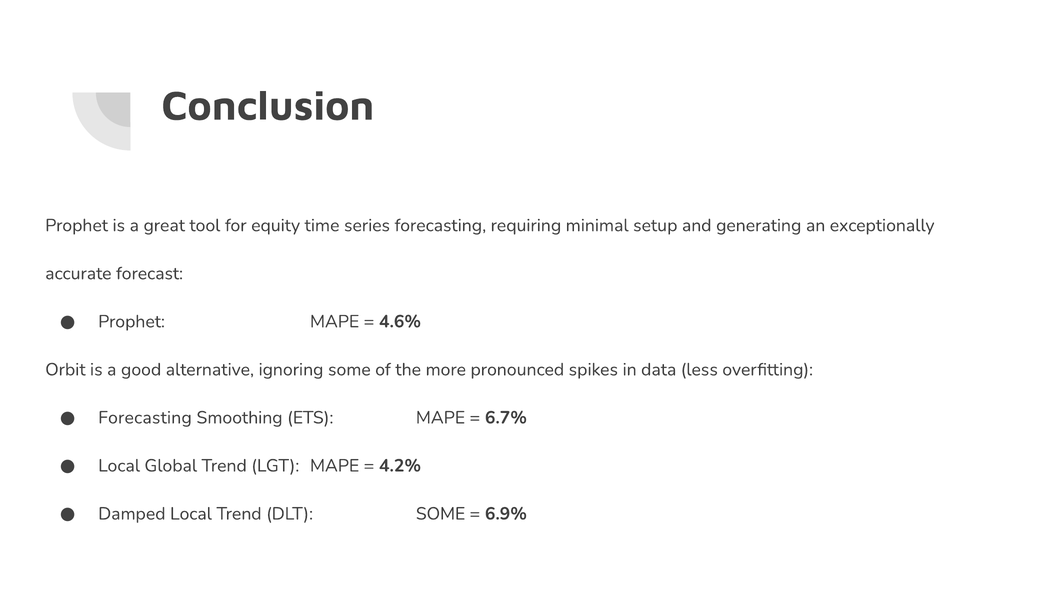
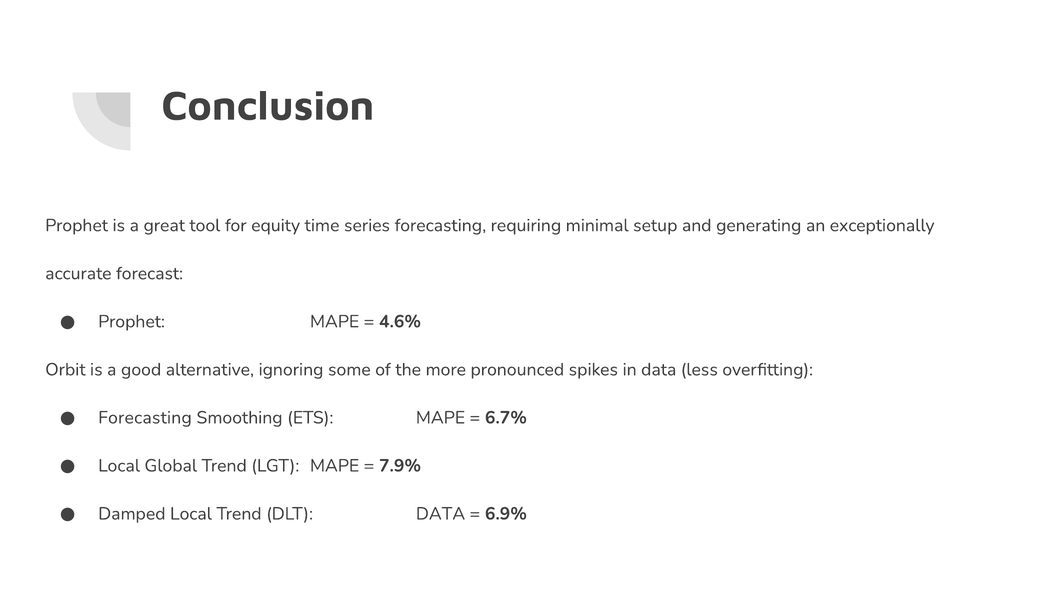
4.2%: 4.2% -> 7.9% (400, 465)
DLT SOME: SOME -> DATA (440, 513)
